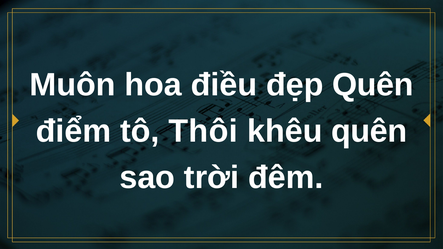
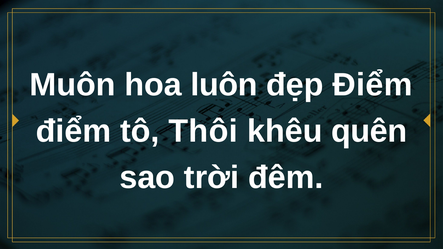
điều: điều -> luôn (224, 85)
đẹp Quên: Quên -> Điểm (373, 85)
